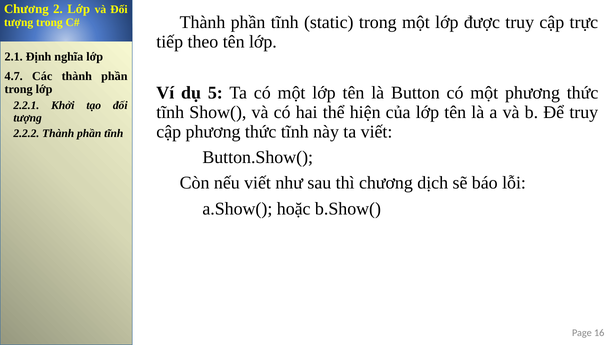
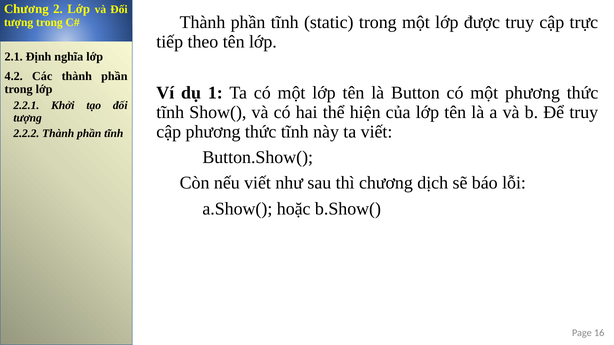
4.7: 4.7 -> 4.2 (14, 76)
5: 5 -> 1 (215, 93)
